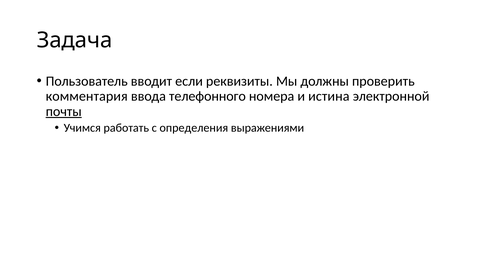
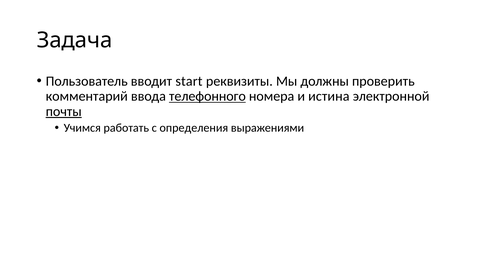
если: если -> start (189, 81)
комментария: комментария -> комментарий (87, 96)
телефонного underline: none -> present (207, 96)
